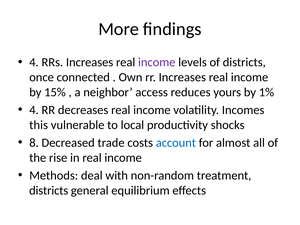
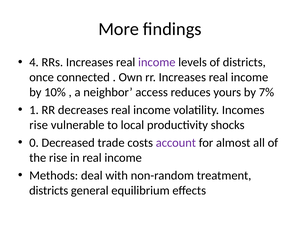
15%: 15% -> 10% (55, 92)
1%: 1% -> 7% (266, 92)
4: 4 -> 1 (34, 110)
this: this -> rise (39, 125)
8: 8 -> 0 (34, 143)
account colour: blue -> purple (176, 143)
